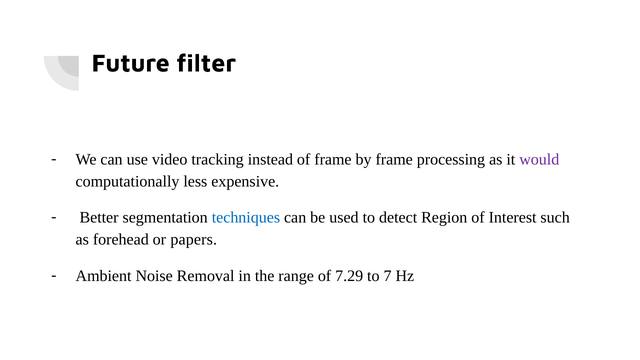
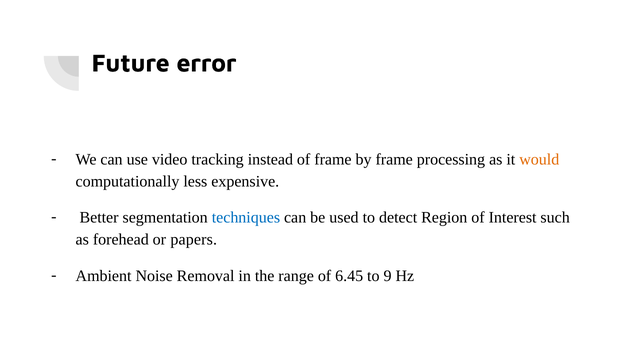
filter: filter -> error (206, 63)
would colour: purple -> orange (539, 159)
7.29: 7.29 -> 6.45 (349, 276)
7: 7 -> 9 (388, 276)
